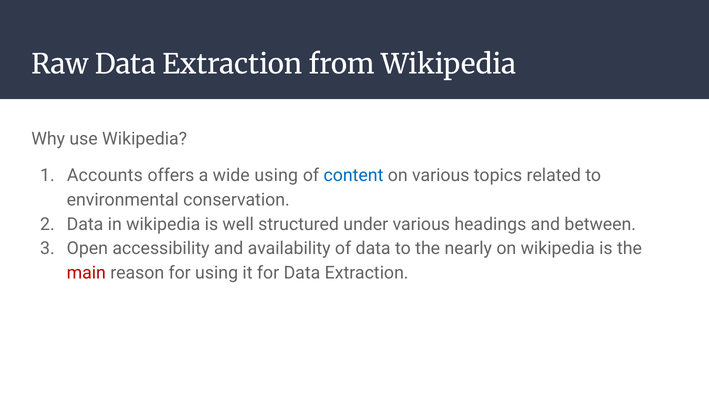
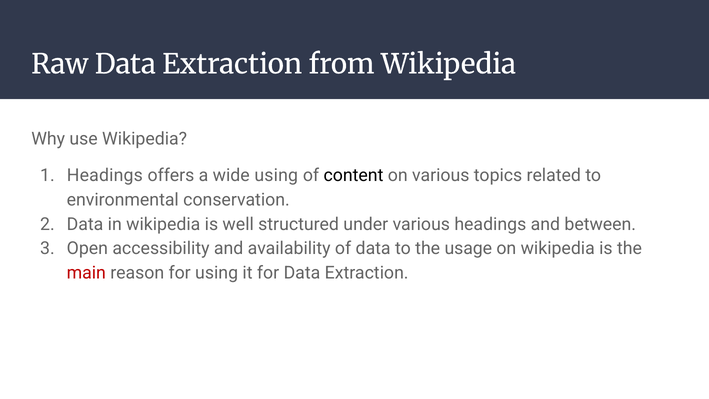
Accounts: Accounts -> Headings (105, 175)
content colour: blue -> black (353, 175)
nearly: nearly -> usage (468, 249)
